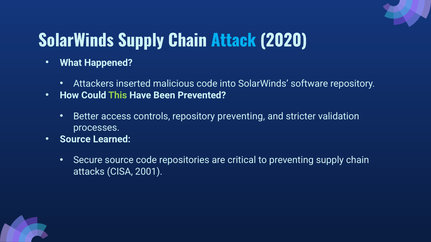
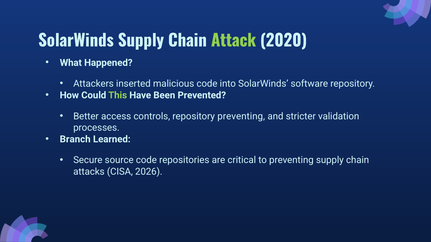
Attack colour: light blue -> light green (233, 41)
Source: Source -> Branch (75, 139)
2001: 2001 -> 2026 (149, 172)
